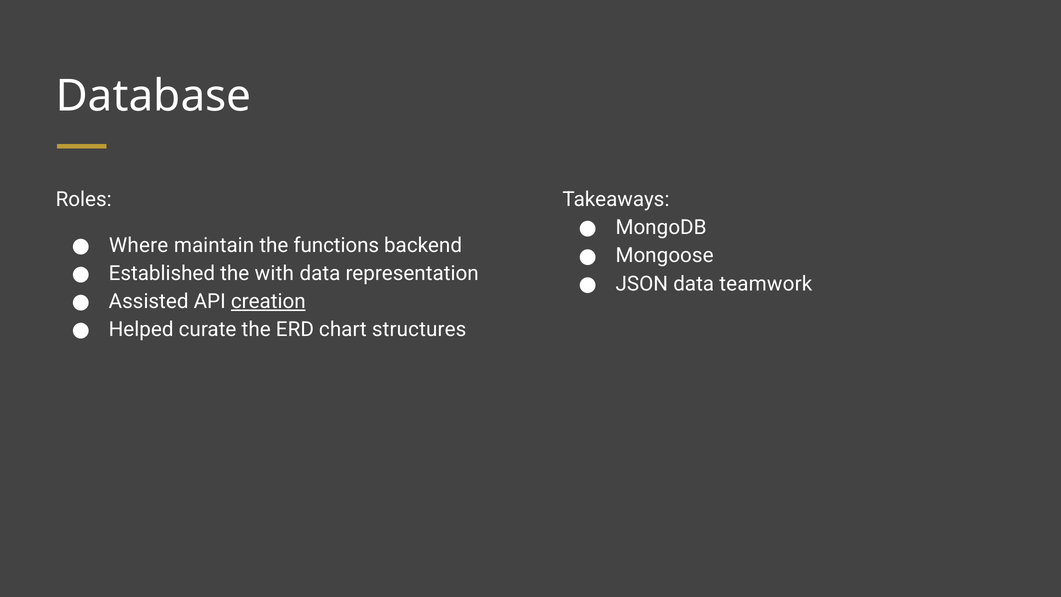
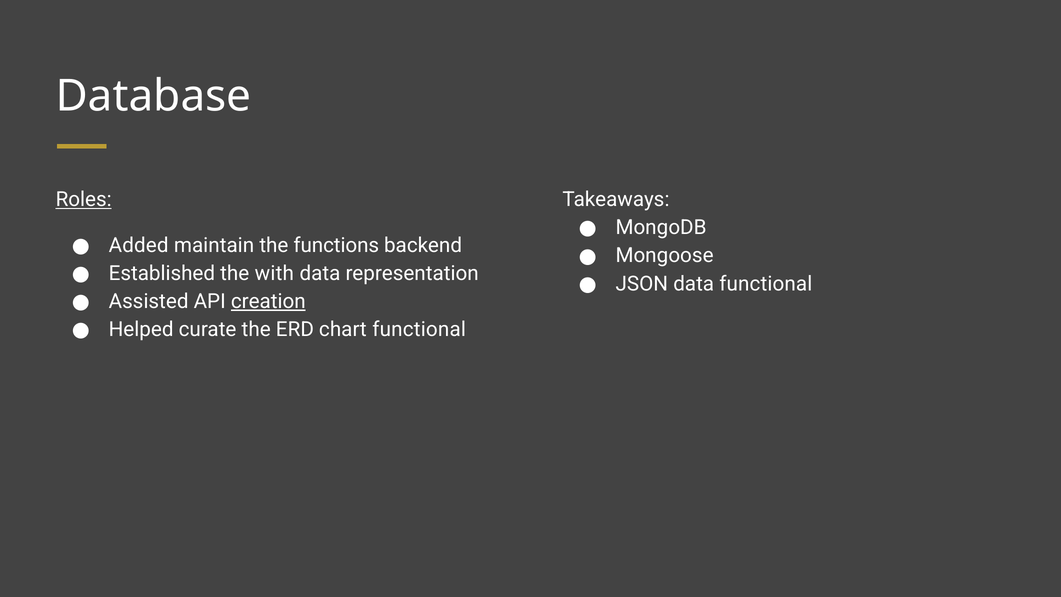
Roles underline: none -> present (84, 200)
Where: Where -> Added (139, 245)
data teamwork: teamwork -> functional (766, 284)
chart structures: structures -> functional (419, 329)
